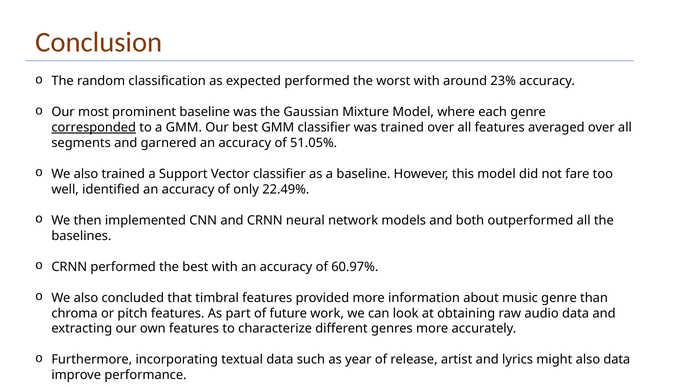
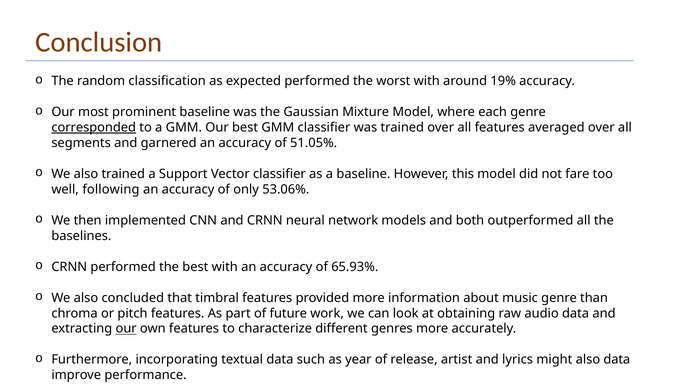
23%: 23% -> 19% (503, 81)
identified: identified -> following (111, 189)
22.49%: 22.49% -> 53.06% (286, 189)
60.97%: 60.97% -> 65.93% (355, 267)
our underline: none -> present (126, 329)
